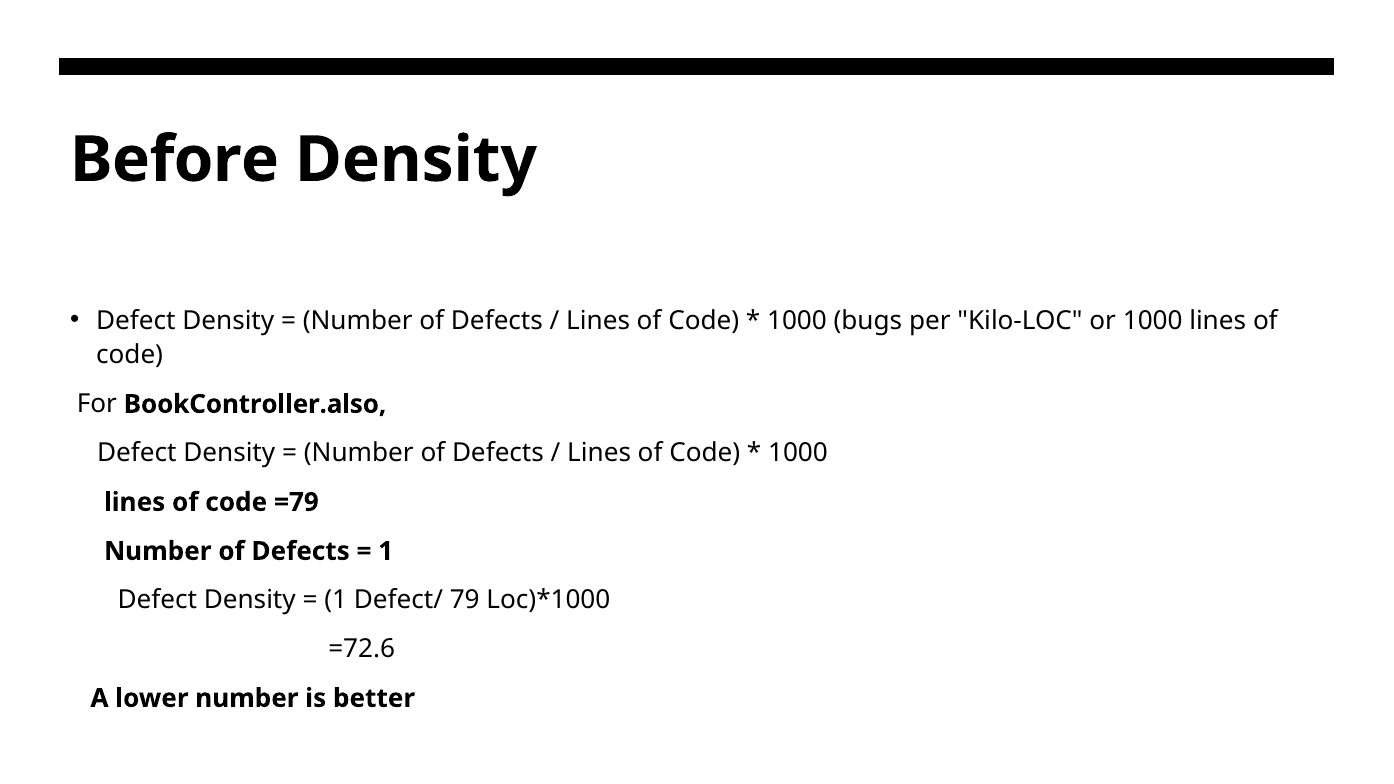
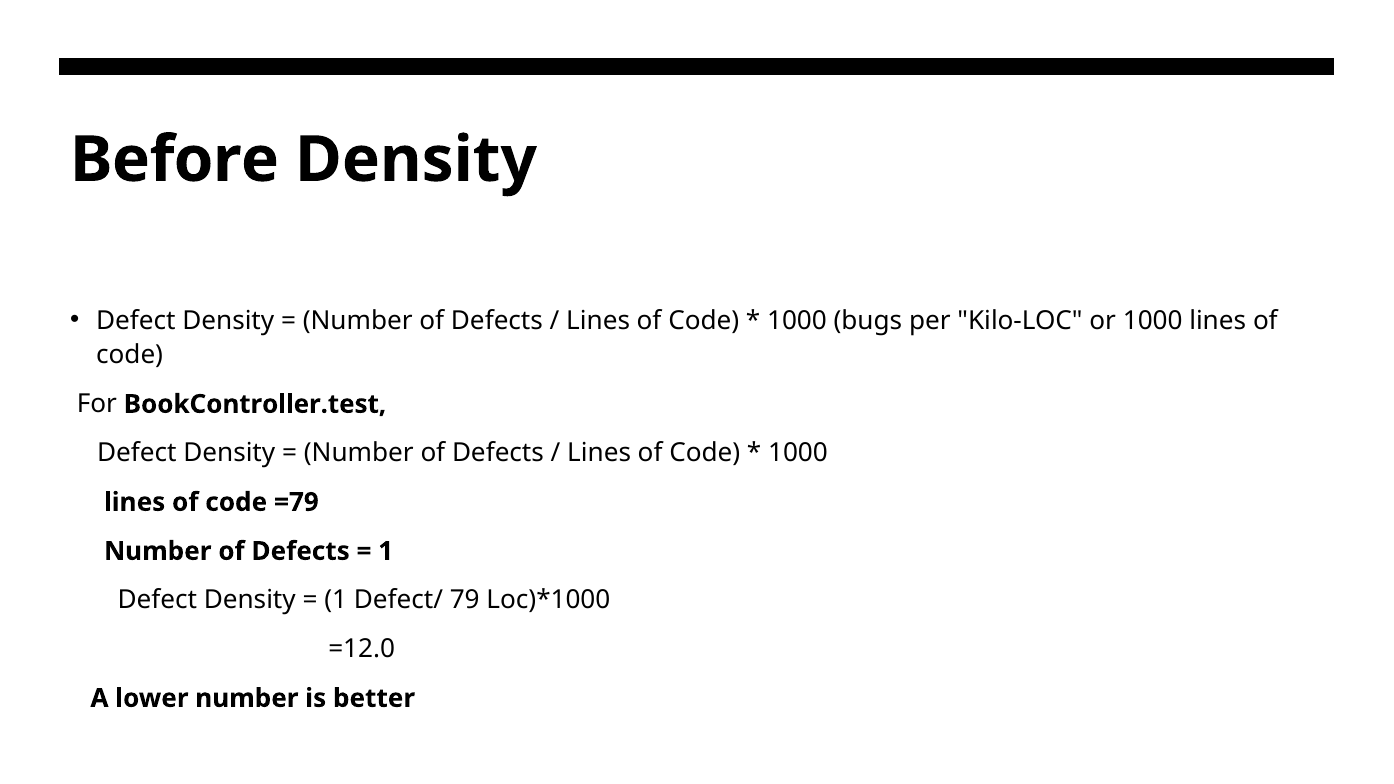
BookController.also: BookController.also -> BookController.test (255, 404)
=72.6: =72.6 -> =12.0 (362, 649)
